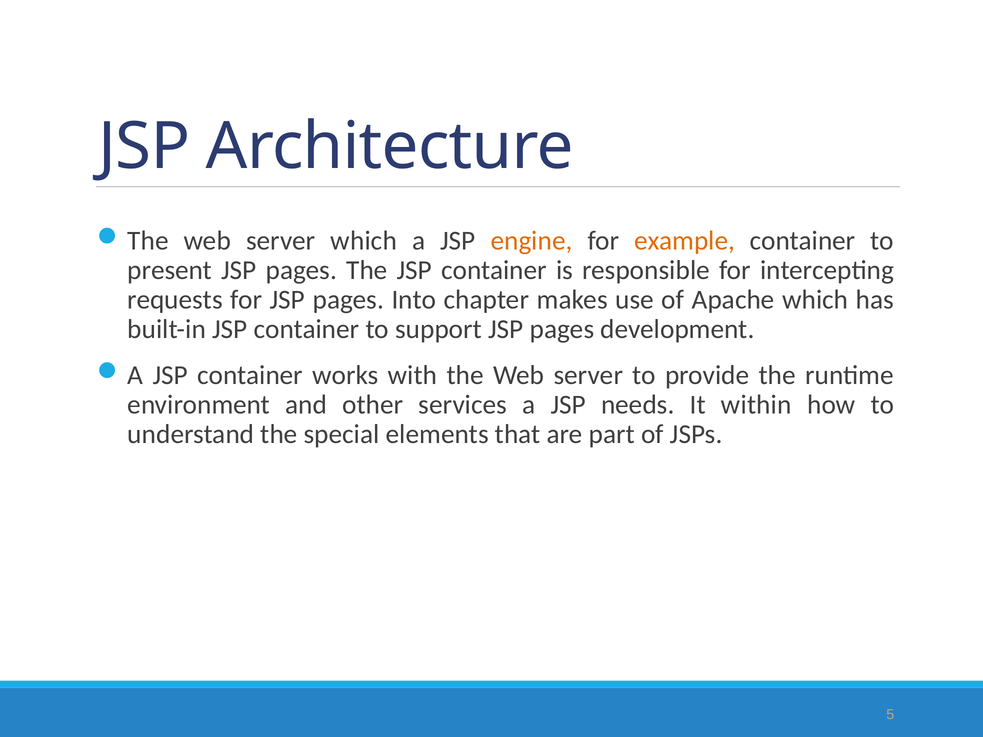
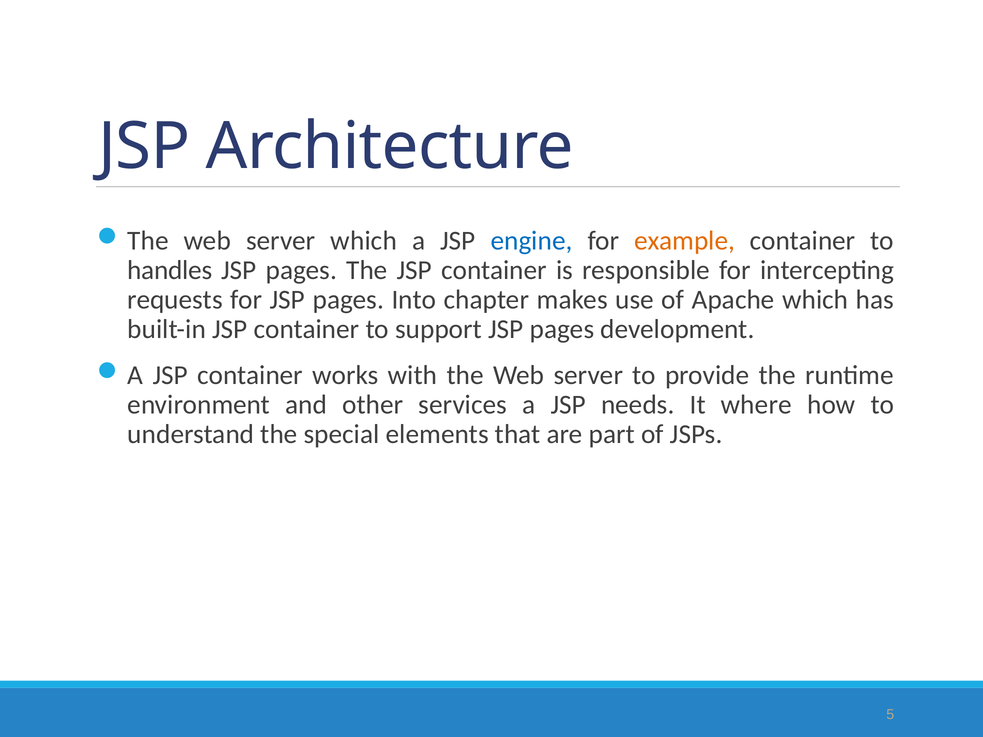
engine colour: orange -> blue (532, 241)
present: present -> handles (170, 270)
within: within -> where (756, 405)
